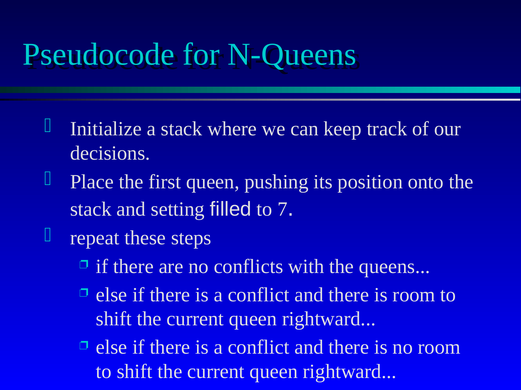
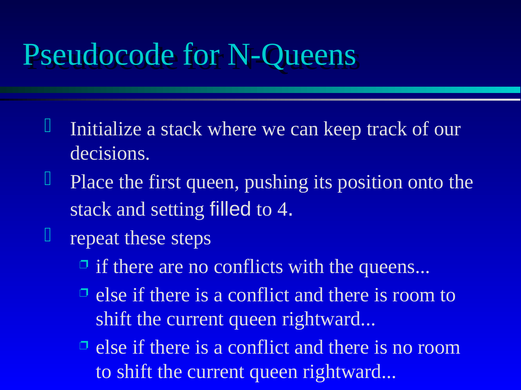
7: 7 -> 4 (282, 209)
